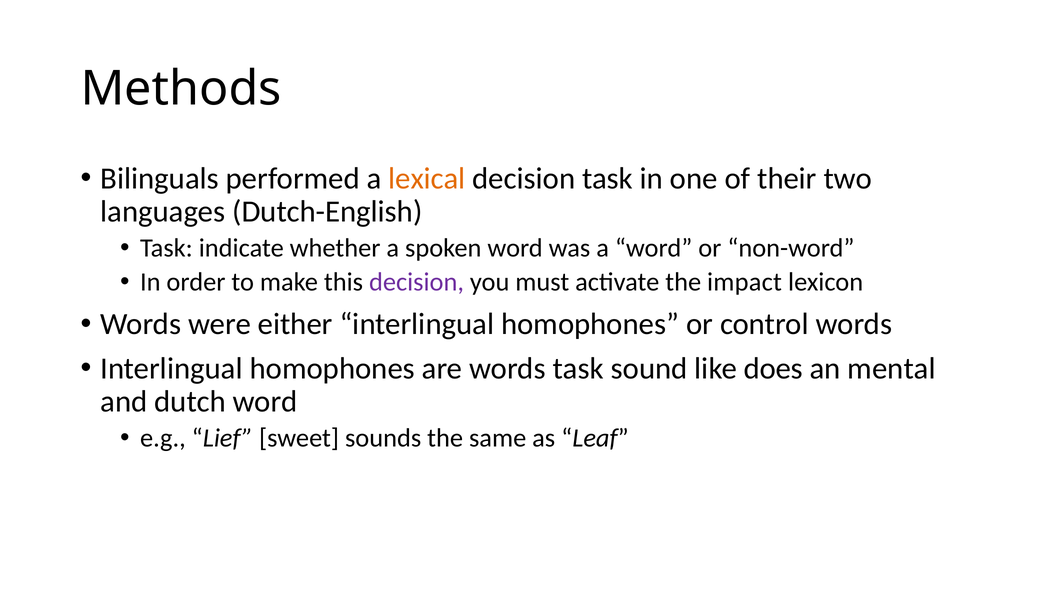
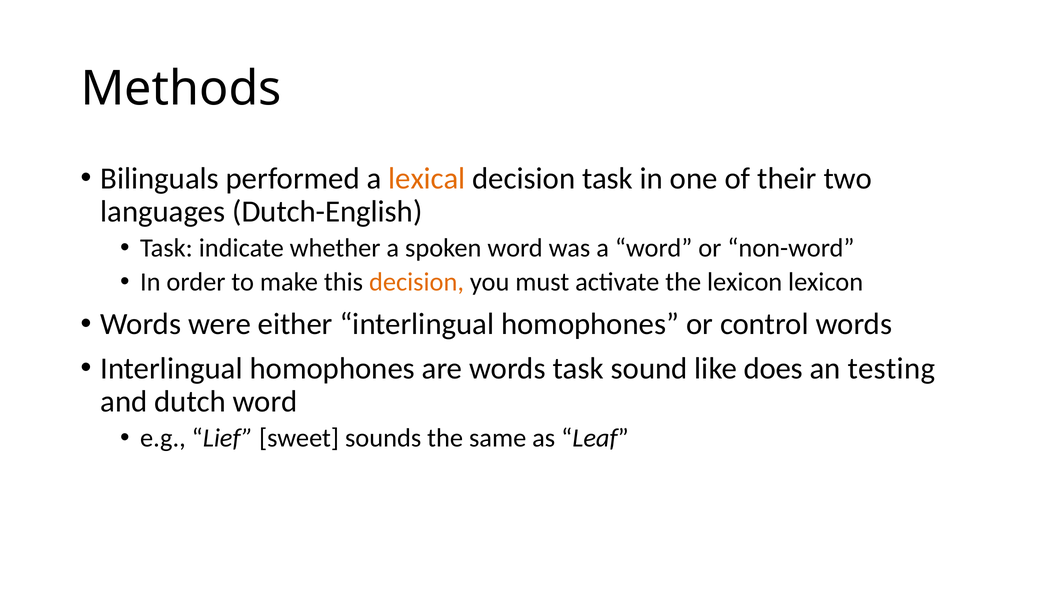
decision colour: purple -> orange (417, 282)
the impact: impact -> lexicon (745, 282)
mental: mental -> testing (891, 369)
